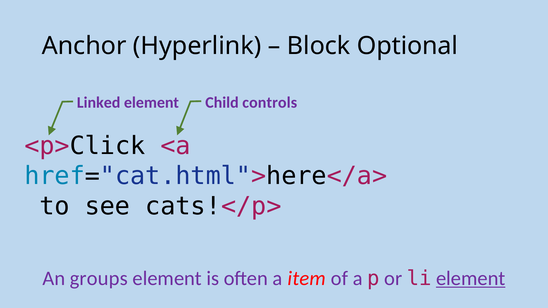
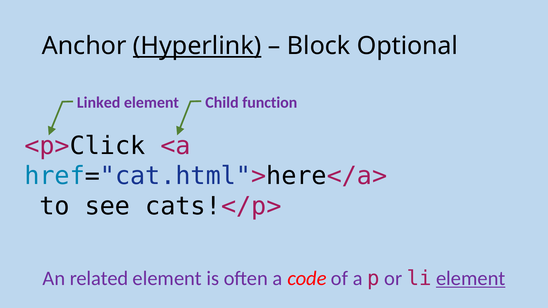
Hyperlink underline: none -> present (197, 46)
controls: controls -> function (270, 103)
groups: groups -> related (99, 279)
item: item -> code (307, 279)
